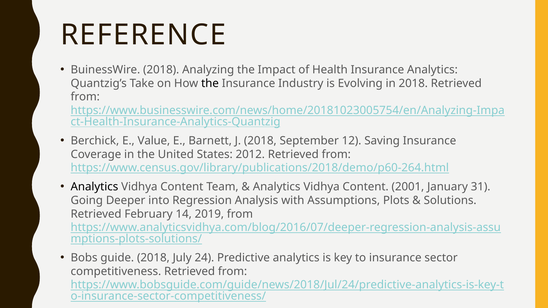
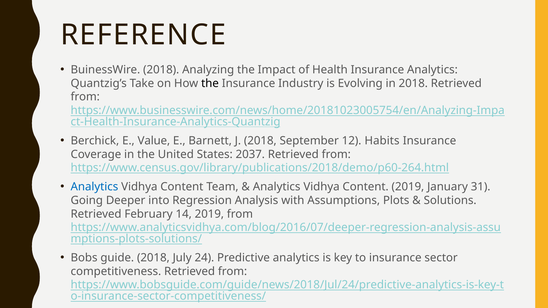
Saving: Saving -> Habits (382, 141)
2012: 2012 -> 2037 (250, 154)
Analytics colour: black -> blue (94, 187)
Content 2001: 2001 -> 2019 (408, 187)
